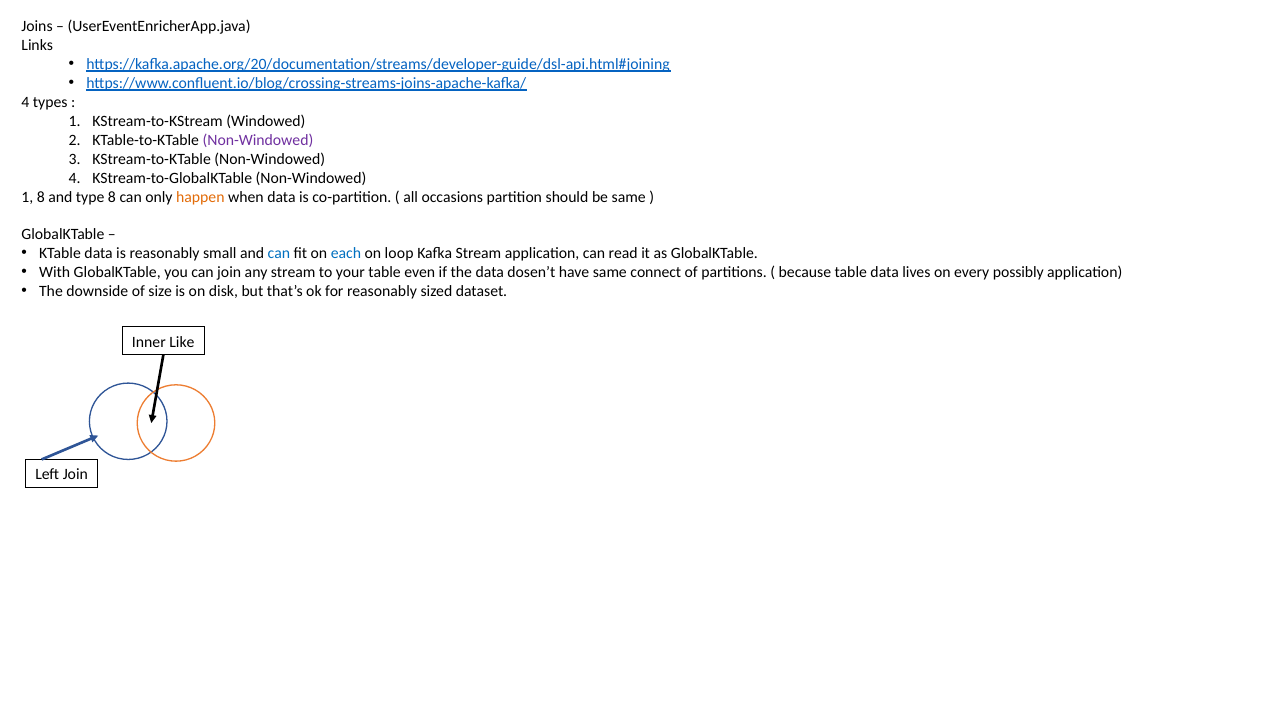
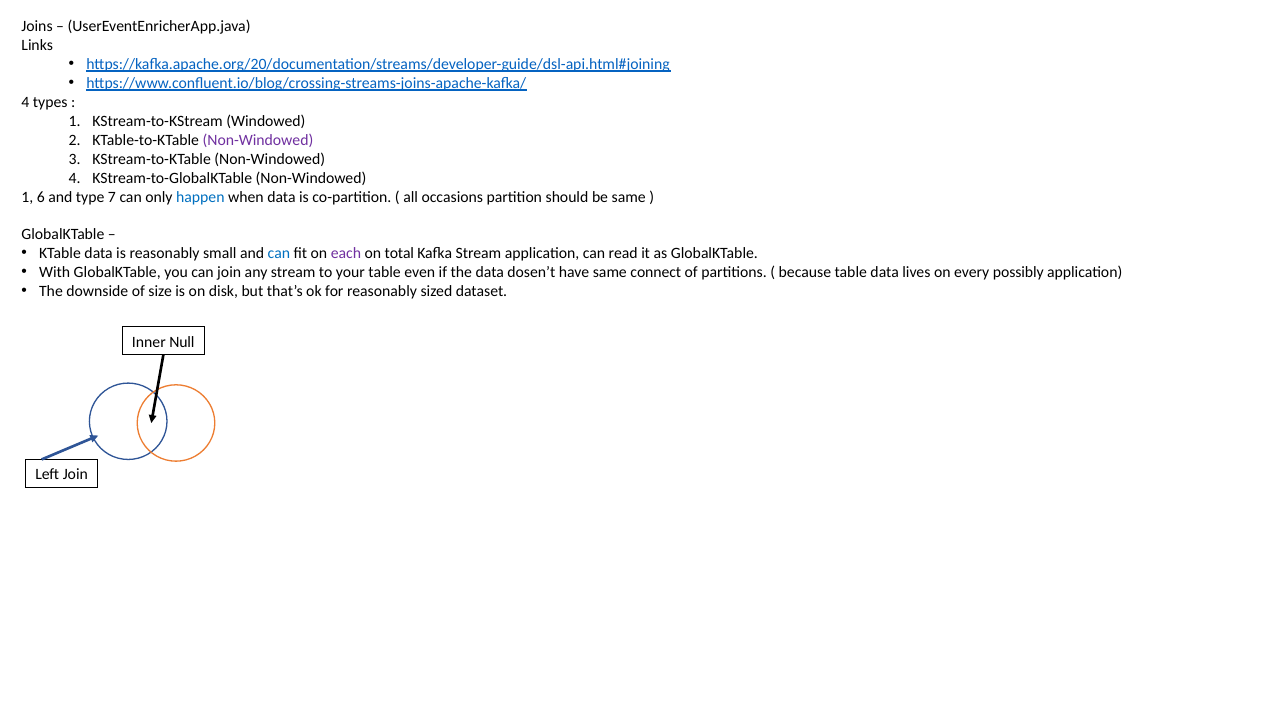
1 8: 8 -> 6 (41, 197)
type 8: 8 -> 7 (112, 197)
happen colour: orange -> blue (200, 197)
each colour: blue -> purple (346, 254)
loop: loop -> total (399, 254)
Like: Like -> Null (182, 342)
